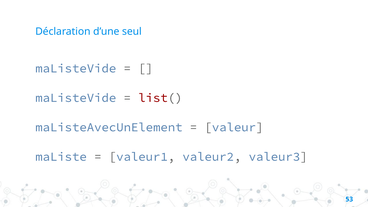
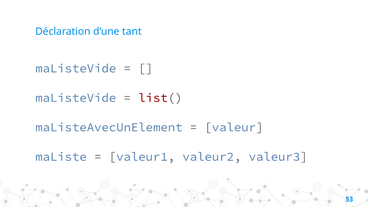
seul: seul -> tant (132, 32)
